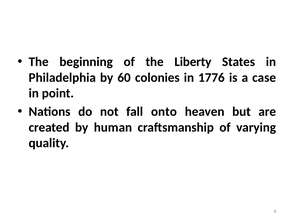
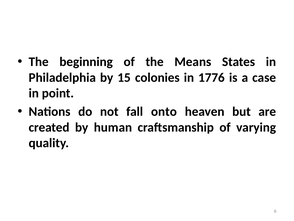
Liberty: Liberty -> Means (193, 62)
60: 60 -> 15 (124, 77)
